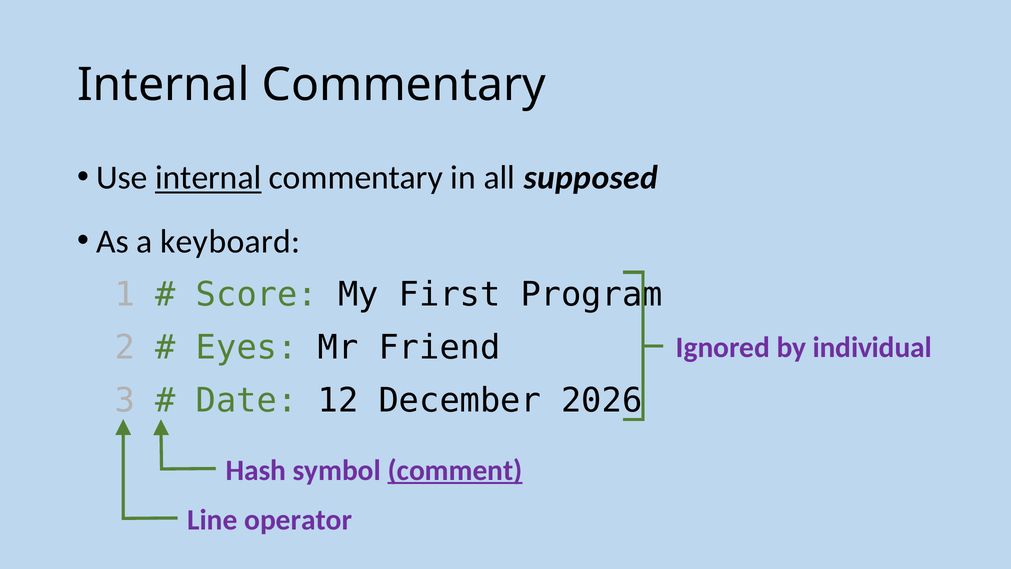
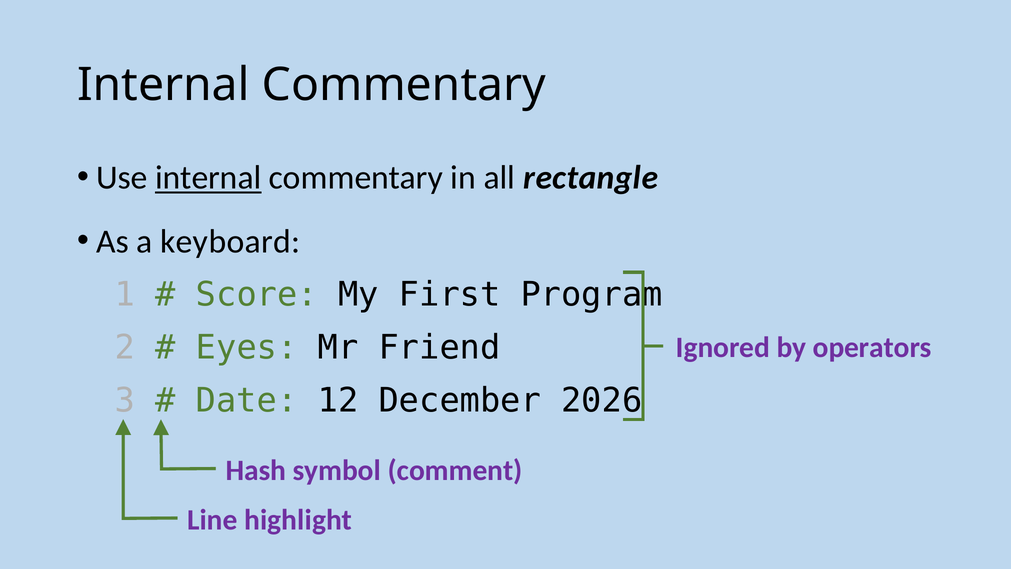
supposed: supposed -> rectangle (591, 178)
individual: individual -> operators (872, 348)
comment underline: present -> none (455, 470)
operator: operator -> highlight (298, 520)
